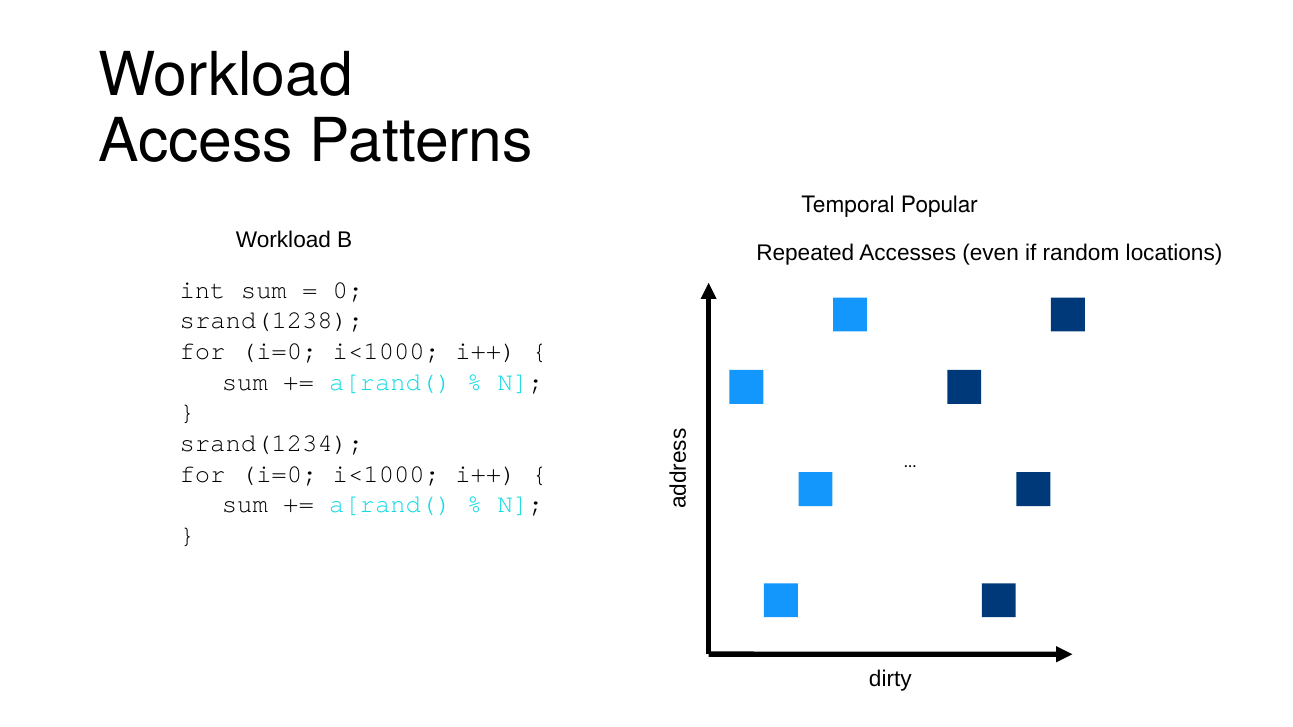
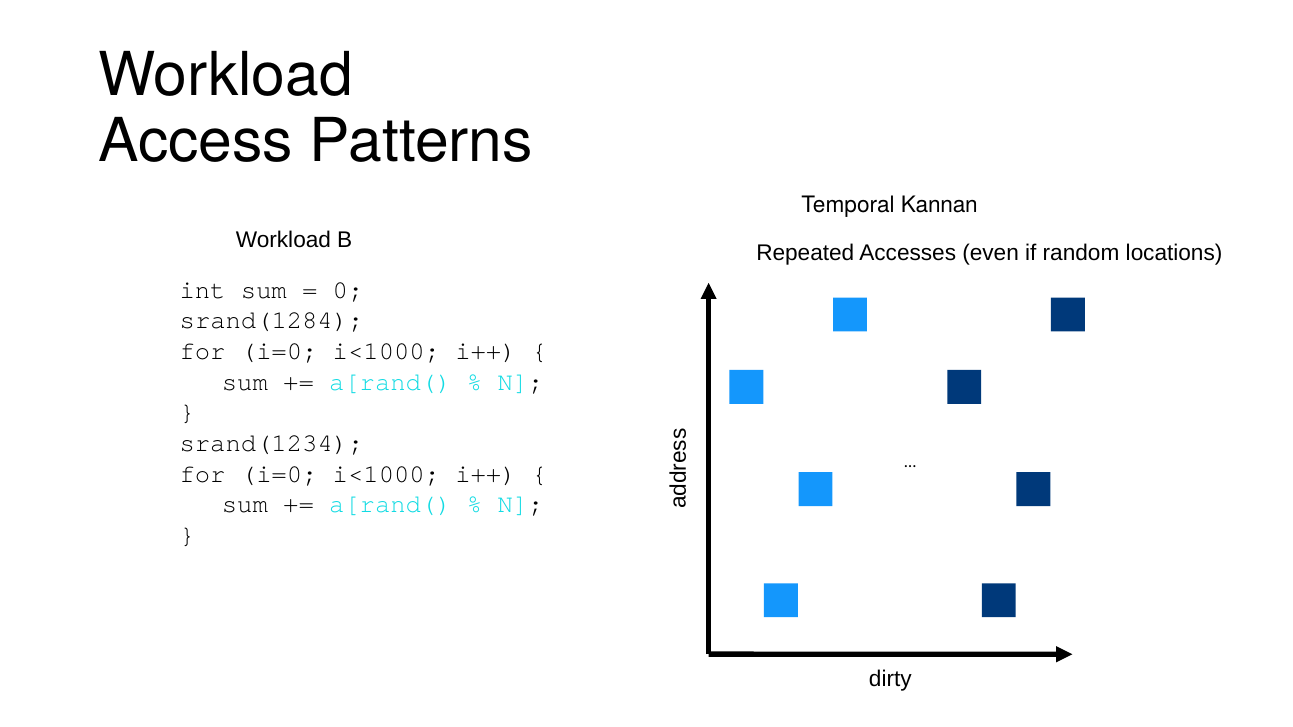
Popular: Popular -> Kannan (939, 205)
srand(1238: srand(1238 -> srand(1284 (272, 321)
